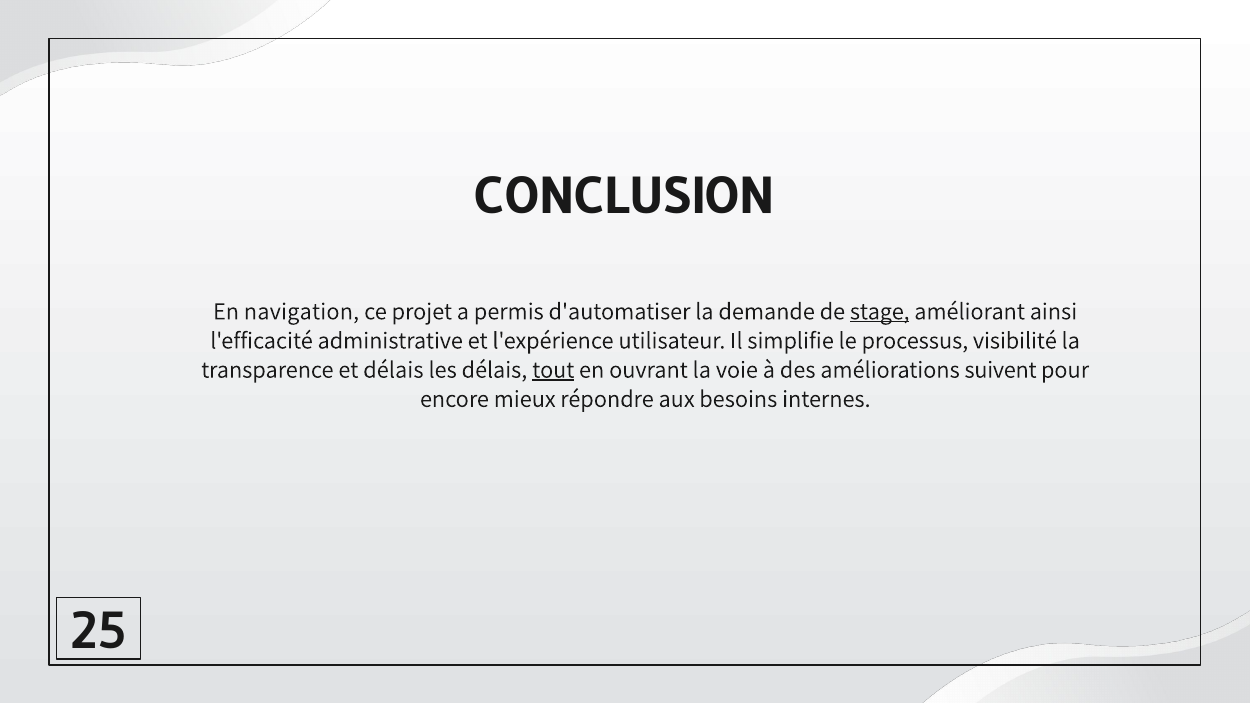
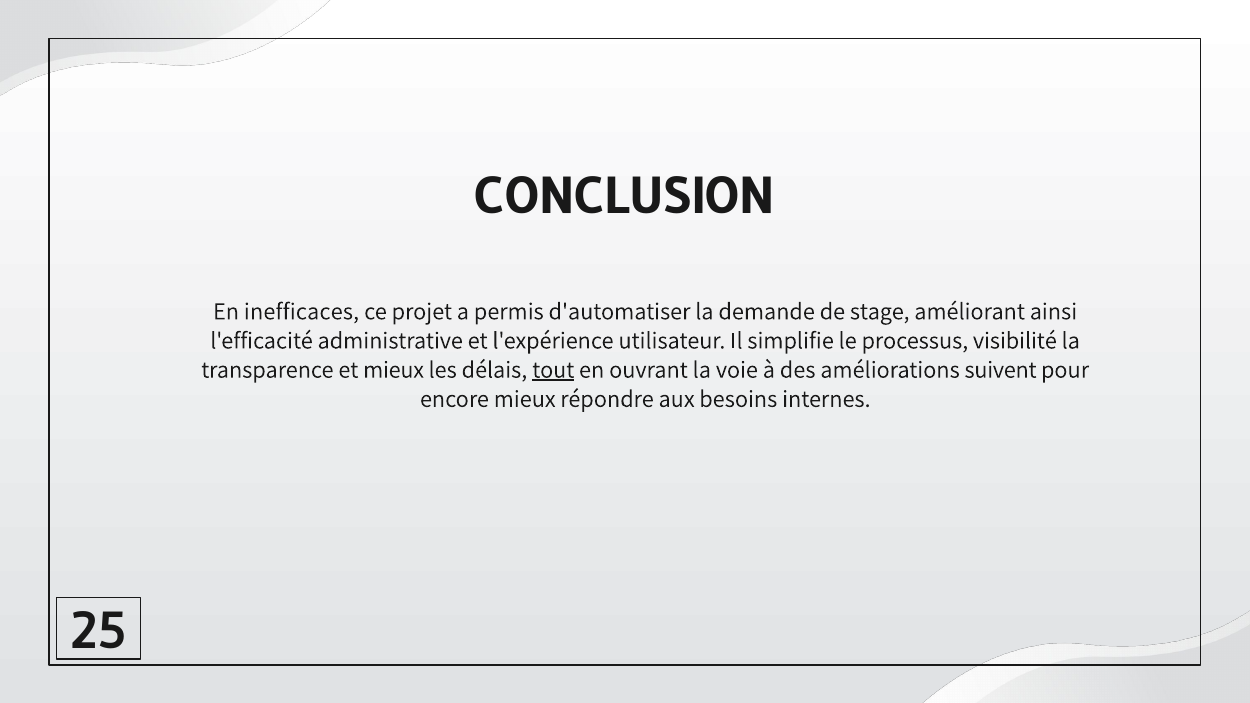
navigation: navigation -> inefficaces (301, 311)
stage underline: present -> none (880, 311)
et délais: délais -> mieux (394, 370)
